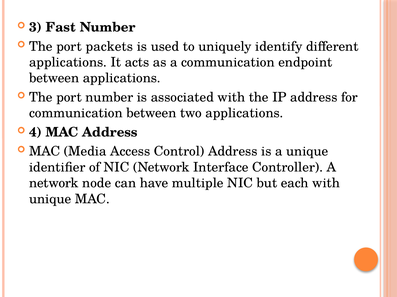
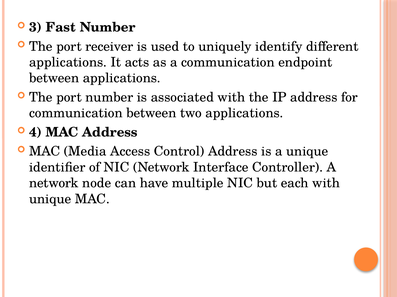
packets: packets -> receiver (109, 47)
